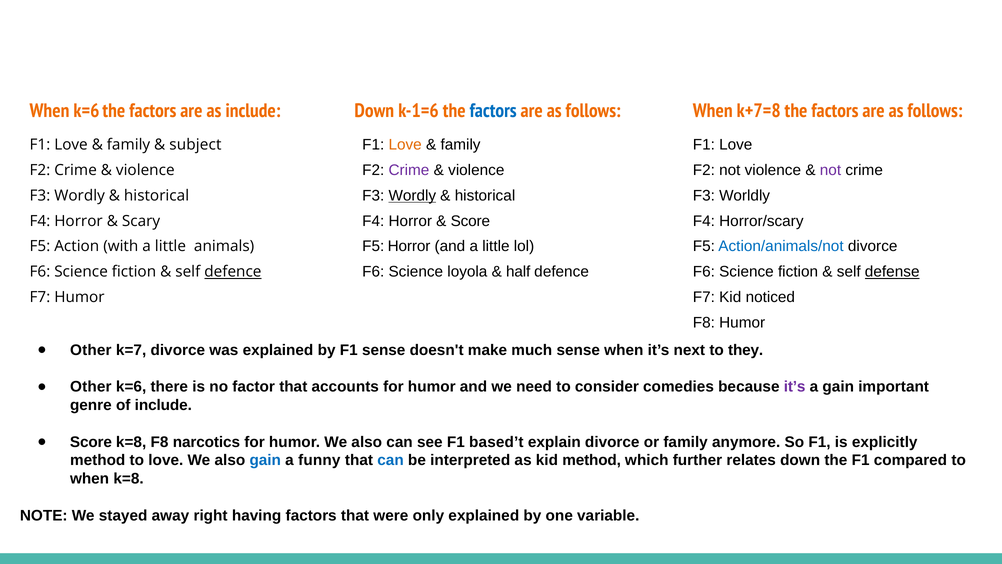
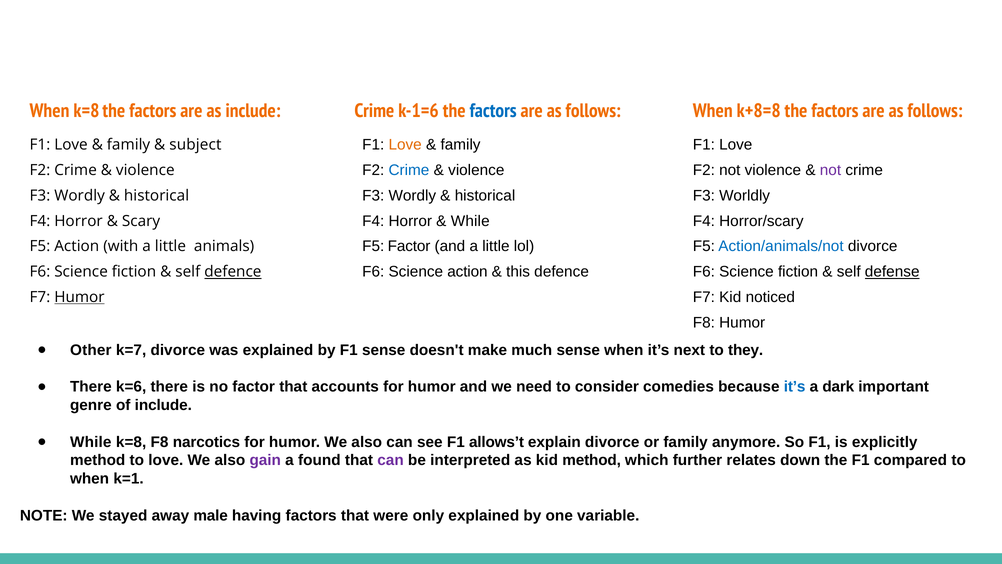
When k=6: k=6 -> k=8 (86, 111)
Down: Down -> Crime (374, 111)
k+7=8: k+7=8 -> k+8=8 (759, 111)
Crime colour: purple -> blue (409, 170)
Wordly underline: present -> none (412, 196)
Score: Score -> While (470, 221)
F5 Horror: Horror -> Factor (409, 246)
Science loyola: loyola -> action (467, 272)
half: half -> this (518, 272)
Humor underline: none -> present (79, 297)
Other: Other -> There (91, 387)
it’s colour: purple -> blue (795, 387)
a gain: gain -> dark (838, 387)
Score: Score -> While (91, 442)
based’t: based’t -> allows’t (497, 442)
gain colour: blue -> purple (265, 460)
funny: funny -> found (319, 460)
can colour: blue -> purple (390, 460)
when k=8: k=8 -> k=1 (129, 479)
right: right -> male (211, 515)
